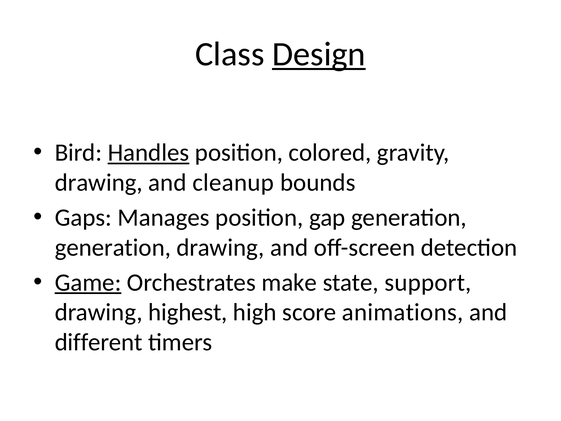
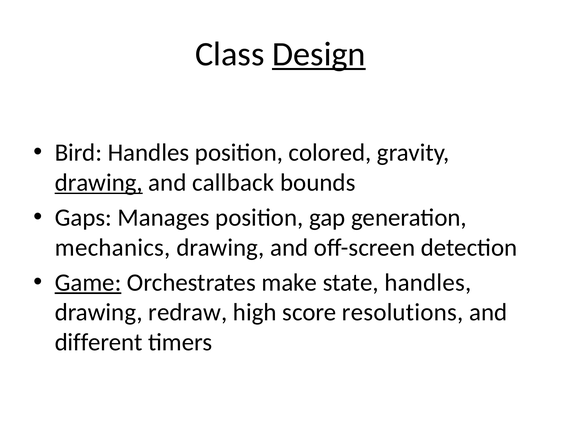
Handles underline: present -> none (149, 153)
drawing underline: none -> present (99, 183)
cleanup: cleanup -> callback (233, 183)
generation: generation -> mechanics (113, 247)
state support: support -> handles (428, 282)
highest: highest -> redraw (188, 312)
animations: animations -> resolutions (403, 312)
